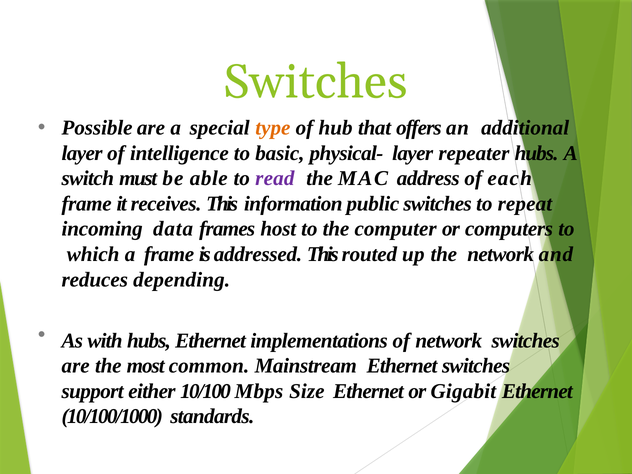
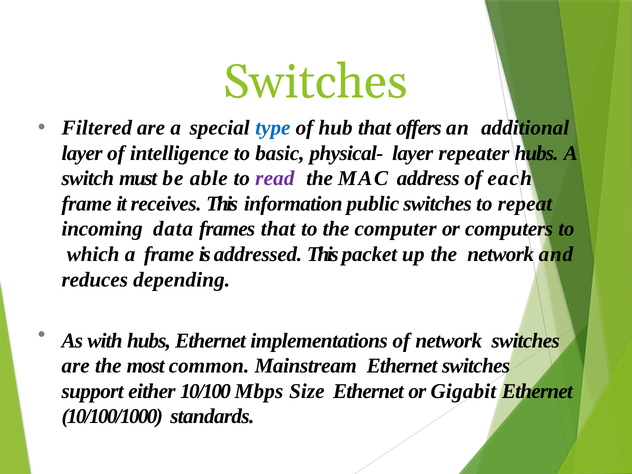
Possible: Possible -> Filtered (97, 128)
type colour: orange -> blue (273, 128)
frames host: host -> that (278, 229)
routed: routed -> packet (369, 254)
